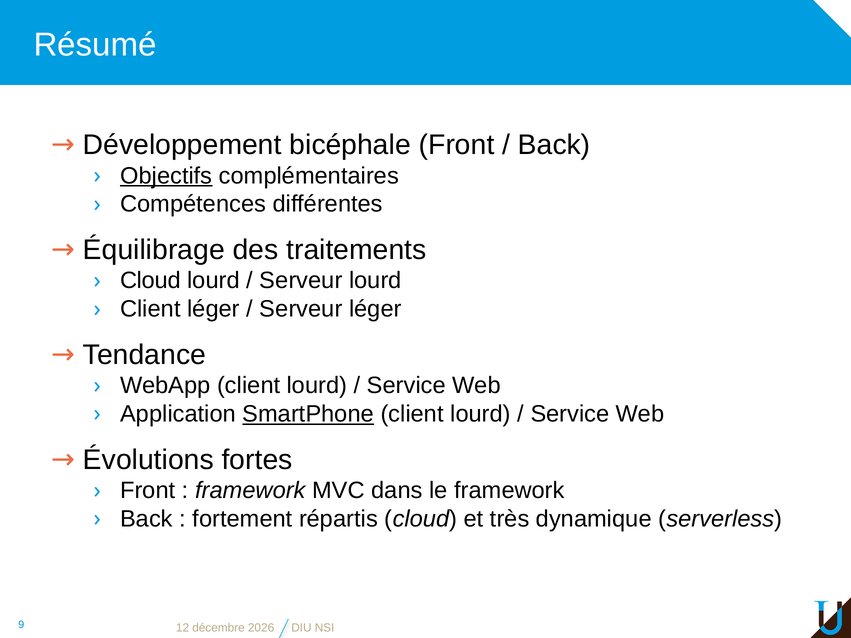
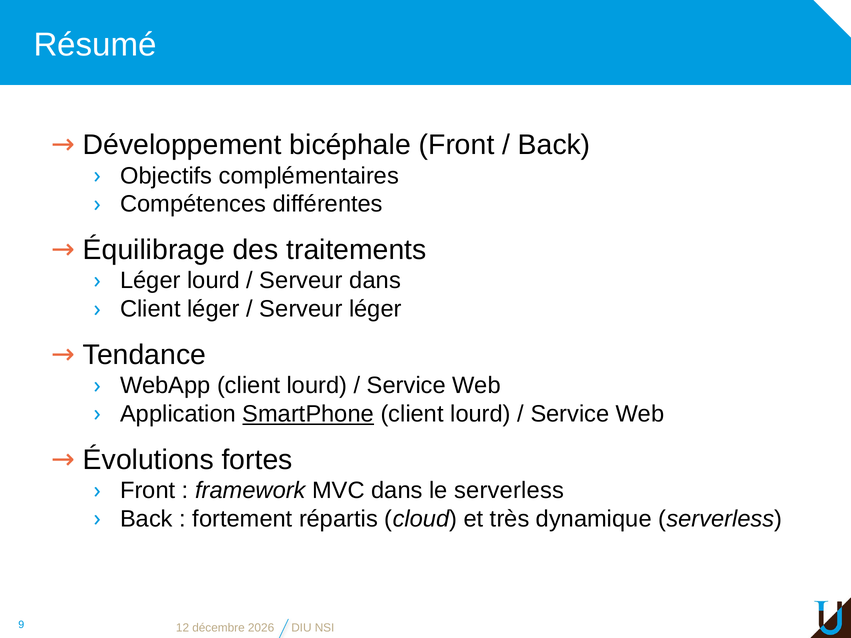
Objectifs underline: present -> none (166, 176)
Cloud: Cloud -> Léger (150, 281)
Serveur lourd: lourd -> dans (375, 281)
le framework: framework -> serverless (509, 491)
